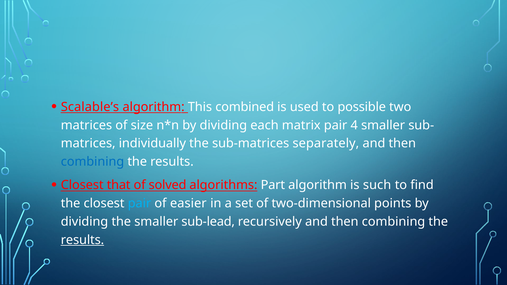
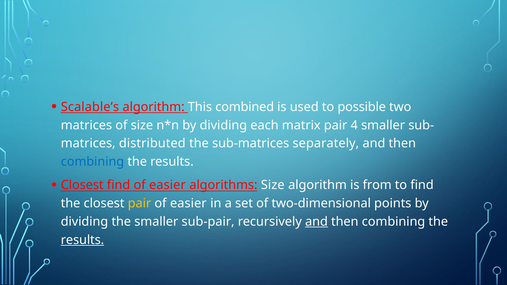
individually: individually -> distributed (152, 143)
Closest that: that -> find (119, 185)
solved: solved -> easier (167, 185)
algorithms Part: Part -> Size (273, 185)
such: such -> from (377, 185)
pair colour: light blue -> yellow (139, 204)
sub-lead: sub-lead -> sub-pair (208, 222)
and underline: none -> present (316, 222)
